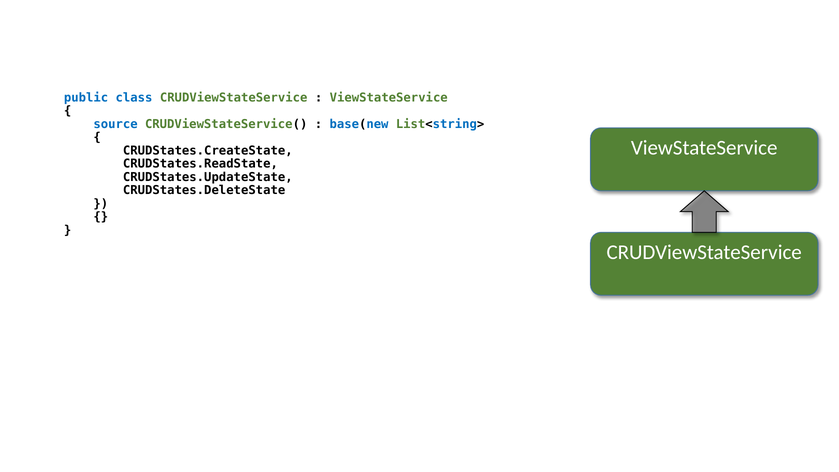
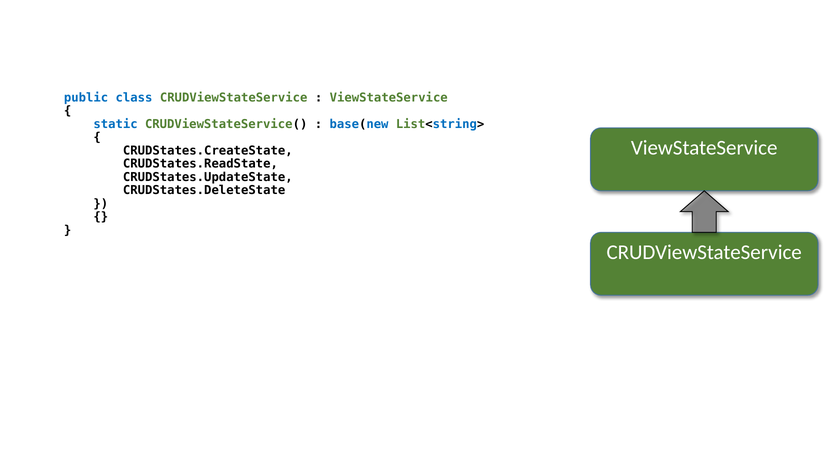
source: source -> static (116, 124)
